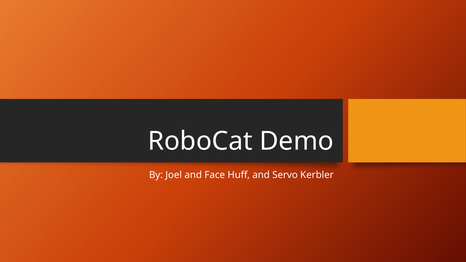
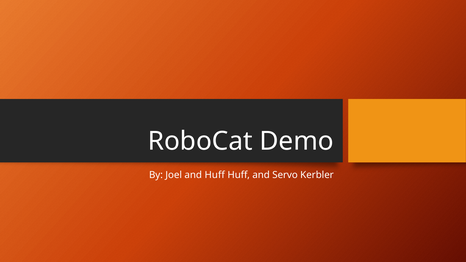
and Face: Face -> Huff (215, 175)
